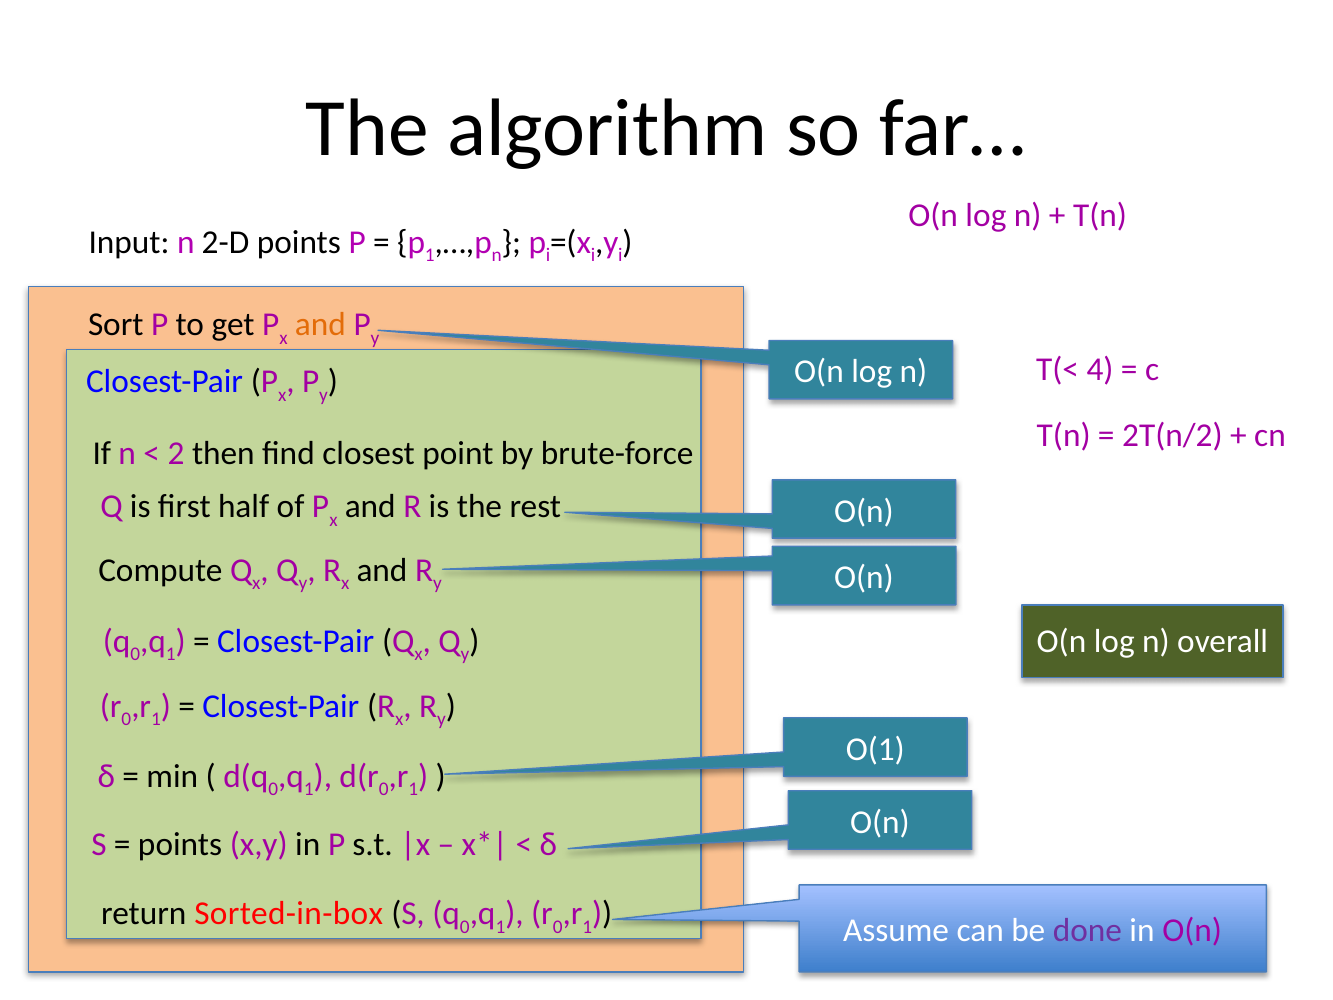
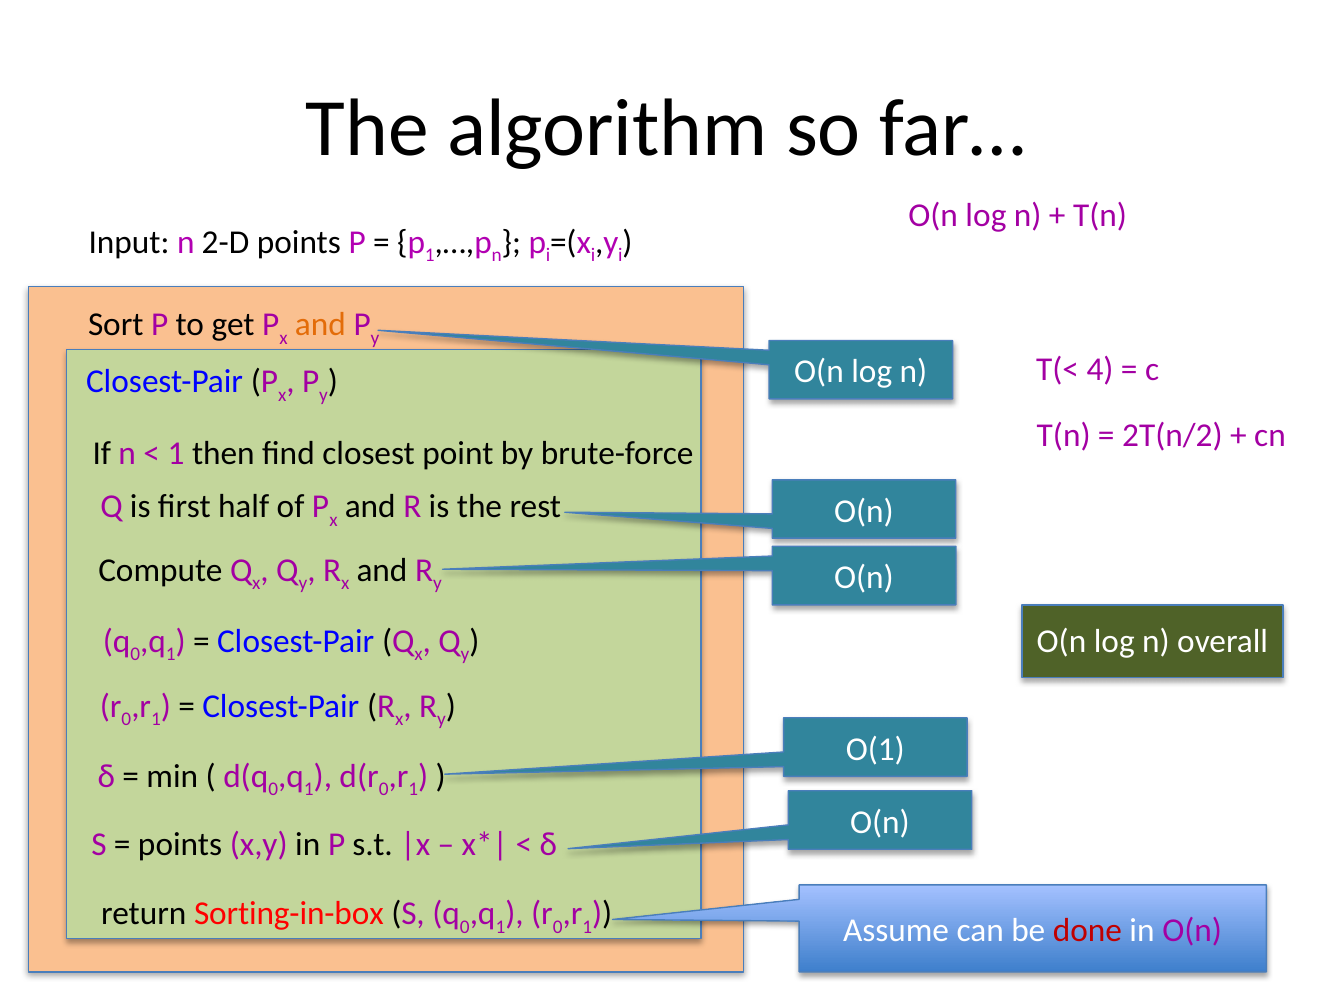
2: 2 -> 1 (176, 453)
Sorted-in-box: Sorted-in-box -> Sorting-in-box (289, 914)
done colour: purple -> red (1087, 930)
